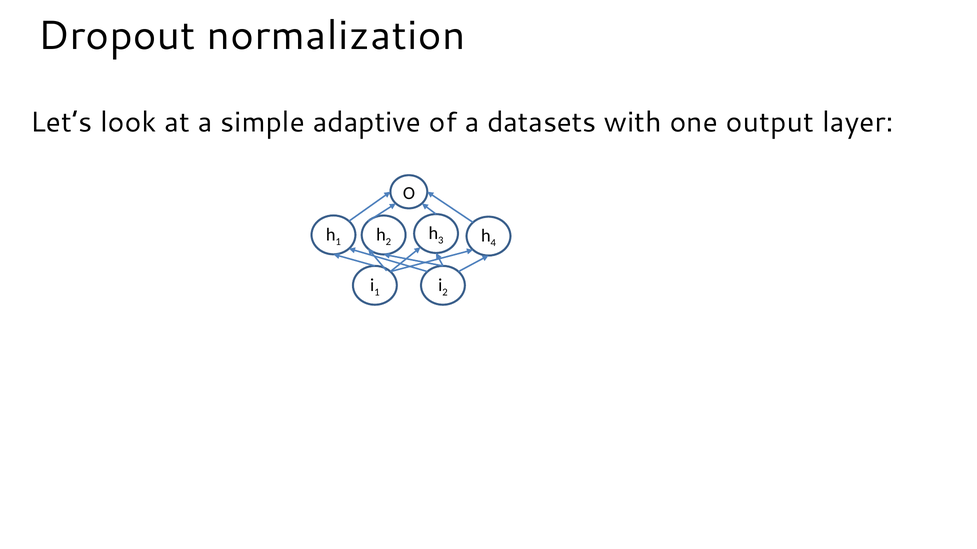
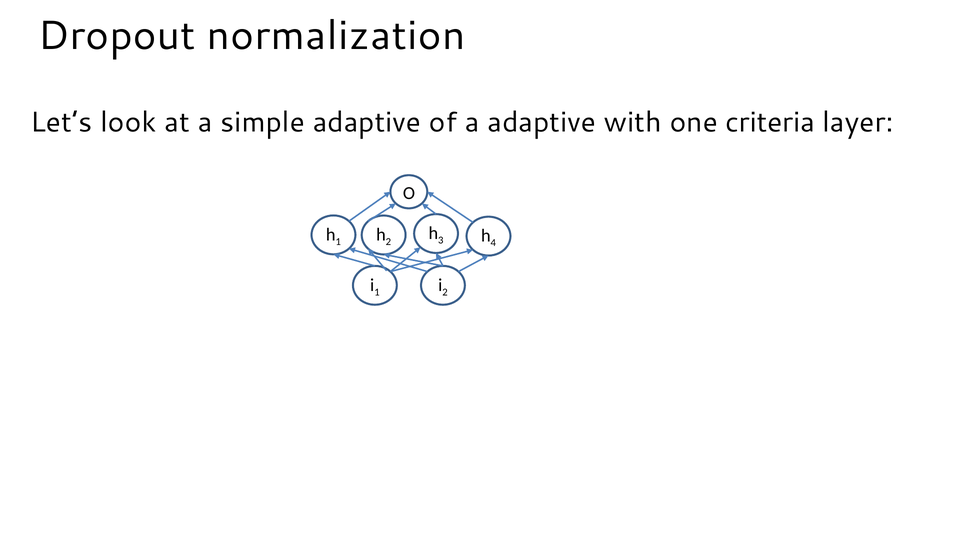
a datasets: datasets -> adaptive (542, 123)
output: output -> criteria (770, 123)
